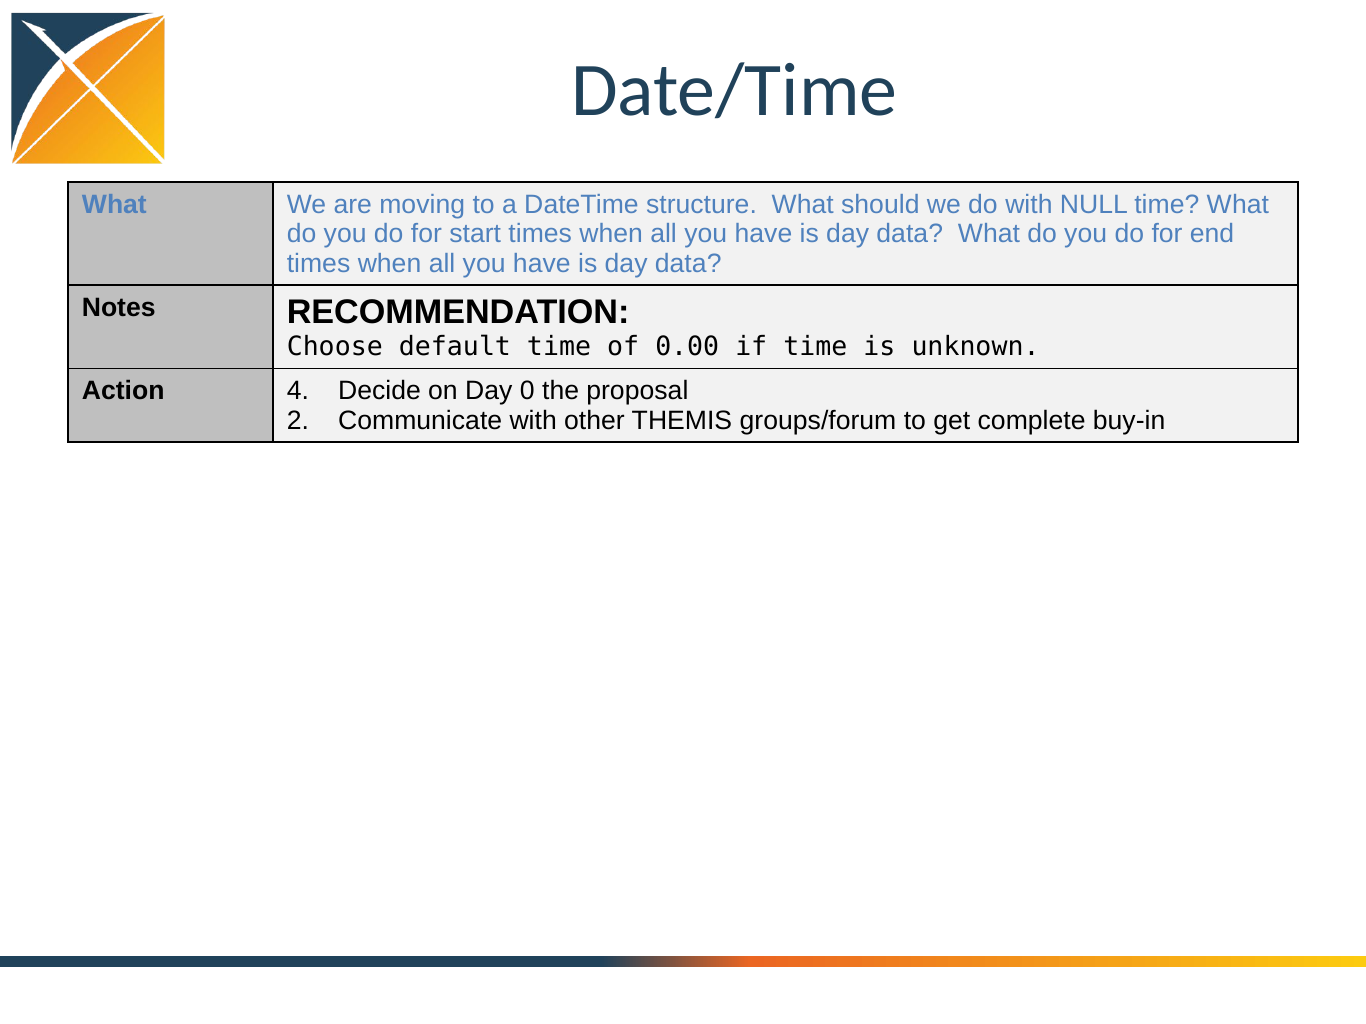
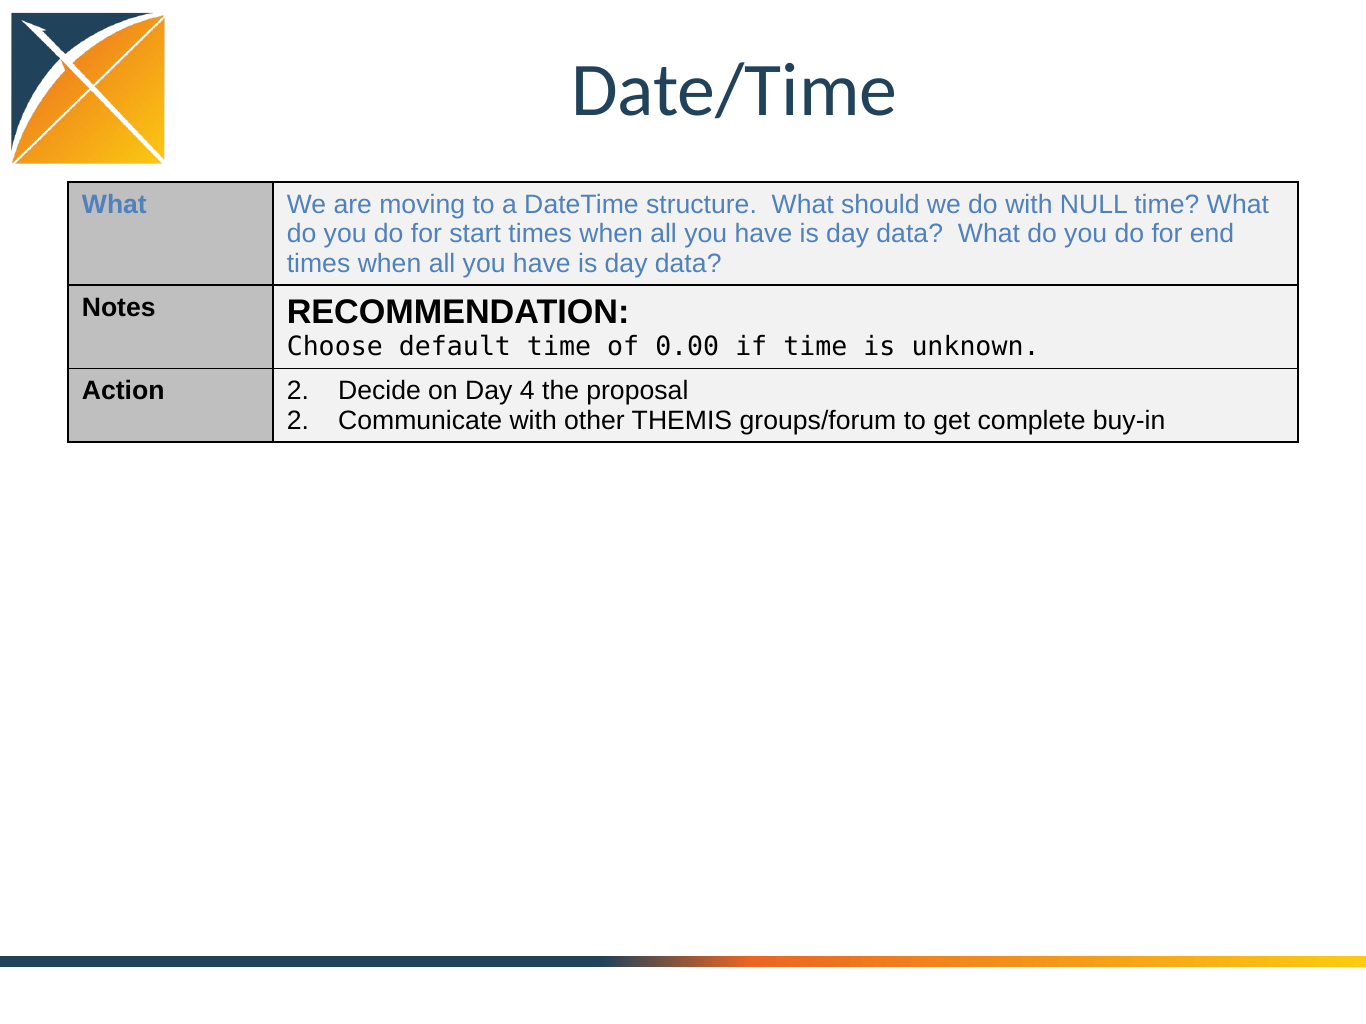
Action 4: 4 -> 2 (298, 391)
0: 0 -> 4 (527, 391)
